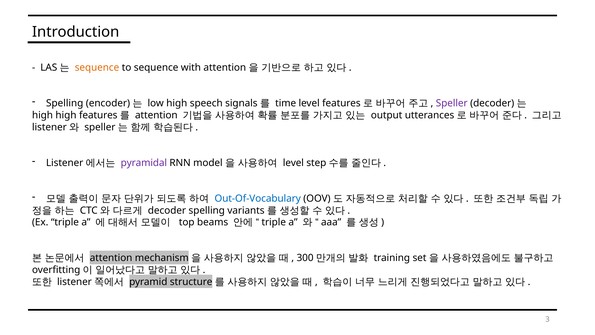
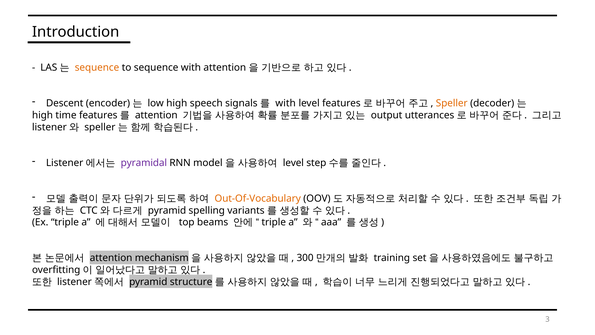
Spelling: Spelling -> Descent (65, 103)
time: time -> with (286, 103)
Speller colour: purple -> orange (452, 103)
high high: high -> time (66, 115)
Out-Of-Vocabulary colour: blue -> orange (258, 198)
decoder: decoder -> pyramid (167, 210)
